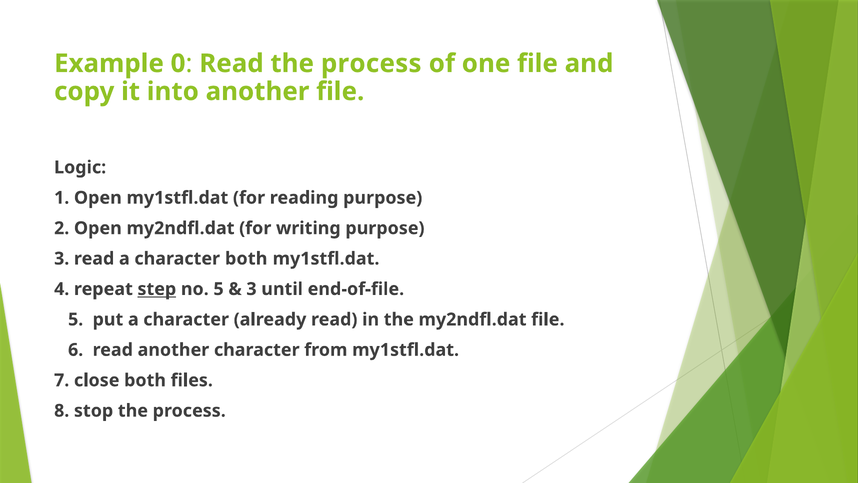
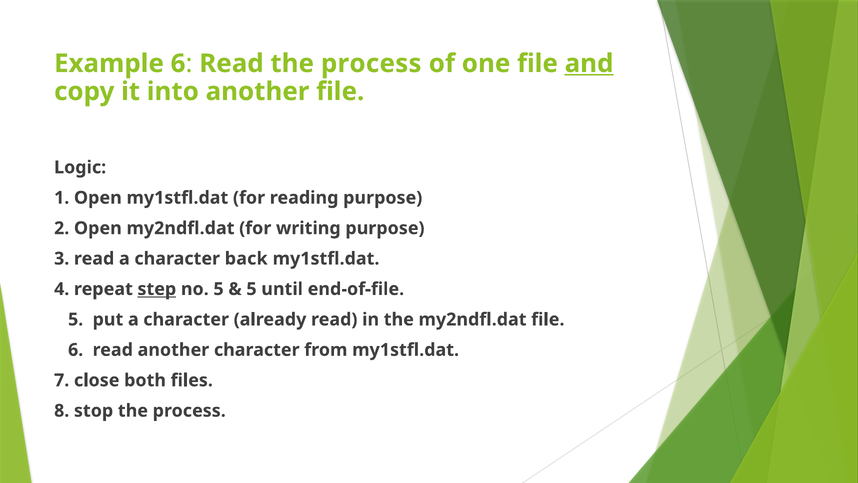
Example 0: 0 -> 6 (178, 63)
and underline: none -> present (589, 63)
character both: both -> back (246, 258)
3: 3 -> 5 (251, 289)
